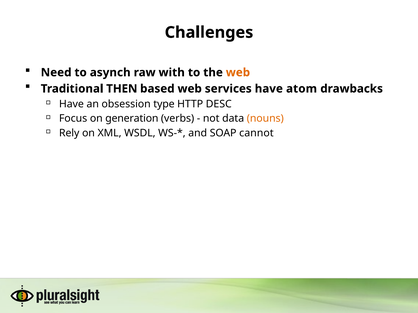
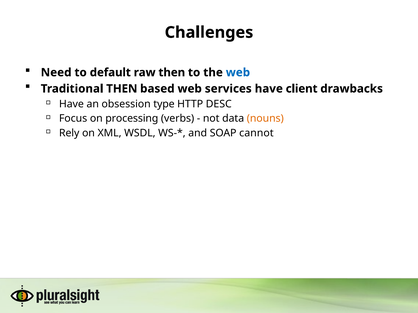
asynch: asynch -> default (110, 73)
raw with: with -> then (172, 73)
web colour: orange -> blue (238, 73)
atom: atom -> client (302, 89)
generation: generation -> processing (132, 119)
